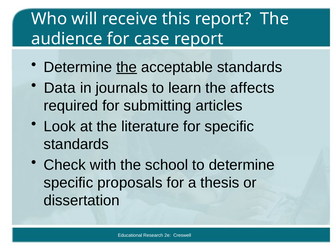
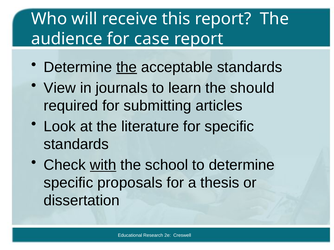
Data: Data -> View (60, 88)
affects: affects -> should (252, 88)
with underline: none -> present (103, 165)
